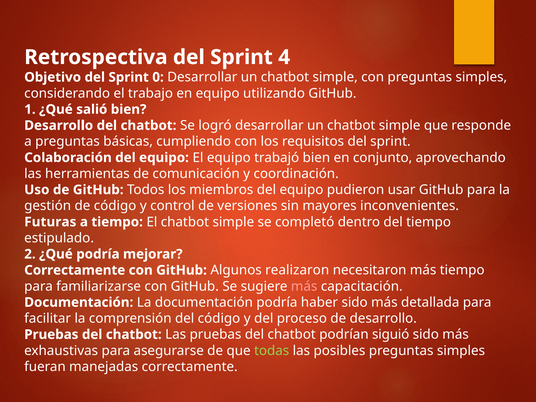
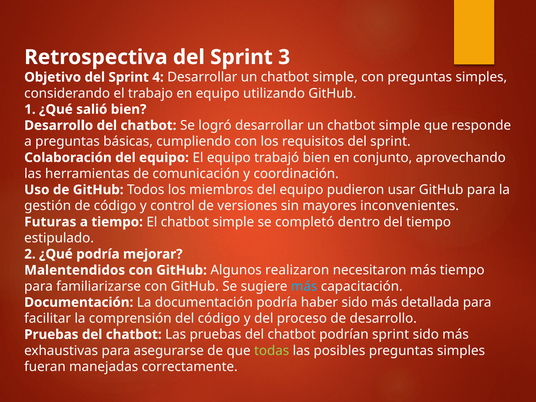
4: 4 -> 3 (284, 57)
0: 0 -> 4 (158, 77)
Correctamente: Correctamente -> Malentendidos (75, 270)
más colour: pink -> light blue (304, 286)
podrían siguió: siguió -> sprint (391, 335)
